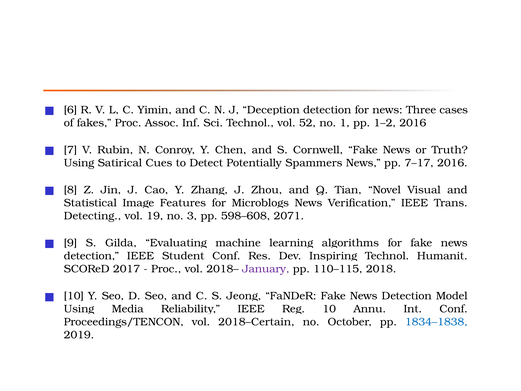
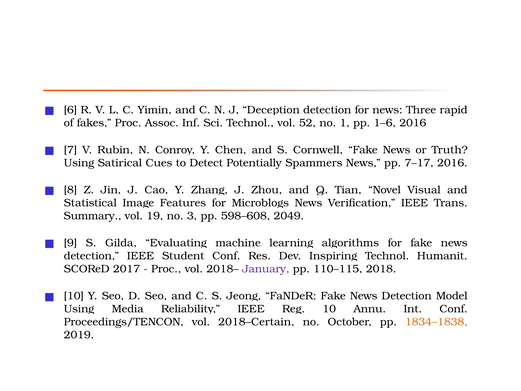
cases: cases -> rapid (454, 110)
1–2: 1–2 -> 1–6 (385, 123)
Detecting: Detecting -> Summary (93, 216)
2071: 2071 -> 2049 (289, 216)
1834–1838 colour: blue -> orange (436, 322)
